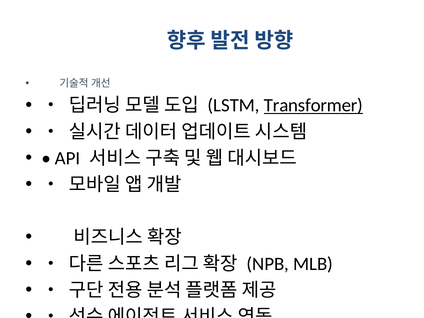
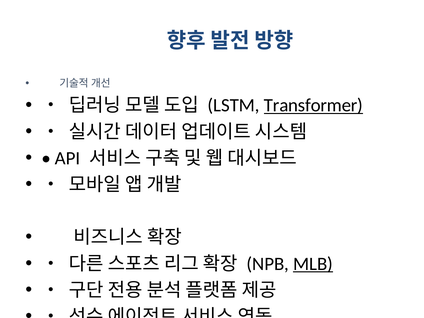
MLB underline: none -> present (313, 264)
